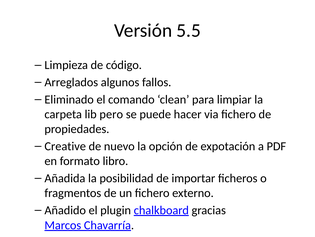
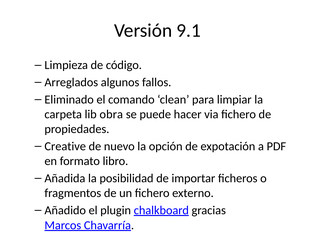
5.5: 5.5 -> 9.1 (189, 30)
pero: pero -> obra (111, 114)
